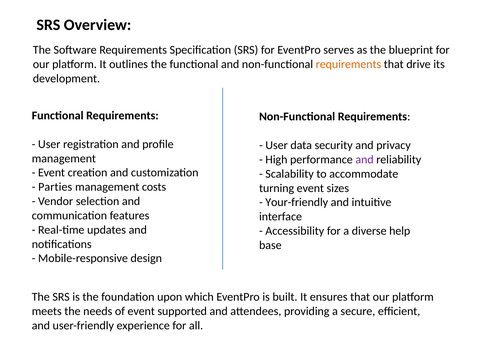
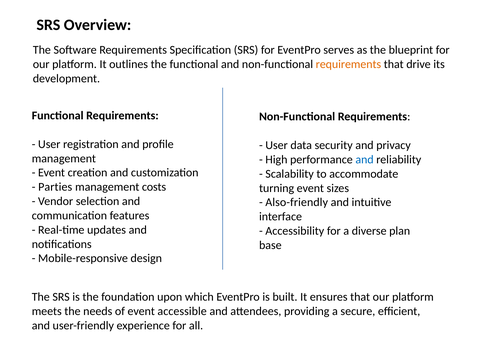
and colour: purple -> blue (365, 160)
Your-friendly: Your-friendly -> Also-friendly (297, 203)
help: help -> plan (400, 231)
supported: supported -> accessible (182, 312)
